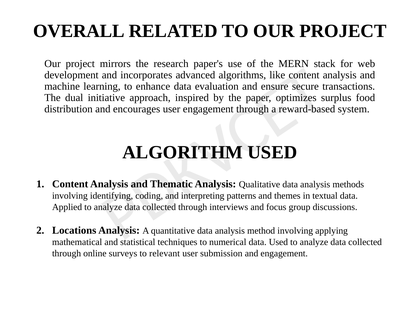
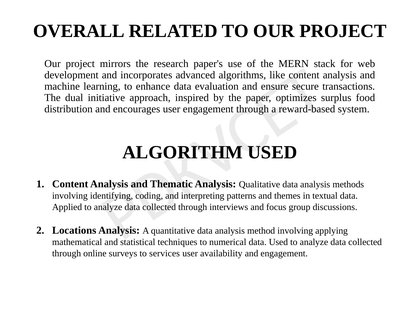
relevant: relevant -> services (165, 253)
submission: submission -> availability (221, 253)
